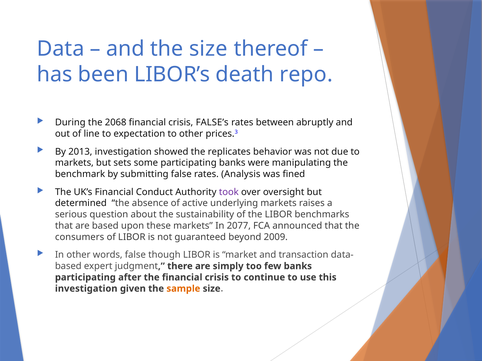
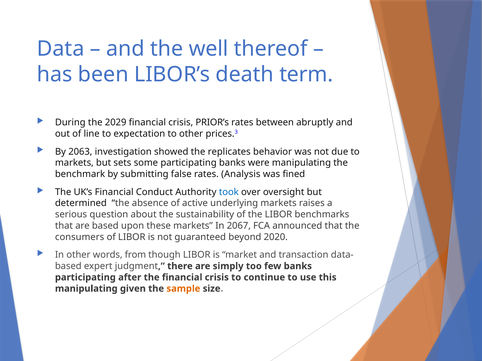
the size: size -> well (209, 49)
repo: repo -> term (306, 75)
2068: 2068 -> 2029 (116, 123)
FALSE’s: FALSE’s -> PRIOR’s (212, 123)
2013: 2013 -> 2063 (80, 152)
took colour: purple -> blue (229, 192)
2077: 2077 -> 2067 (239, 226)
2009: 2009 -> 2020 (276, 237)
words false: false -> from (135, 255)
investigation: investigation -> manipulating (86, 289)
